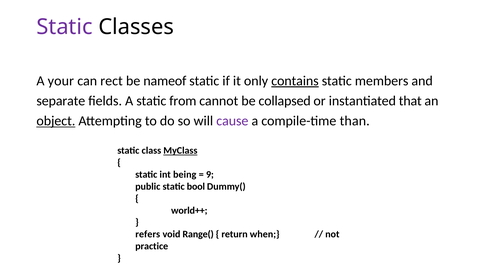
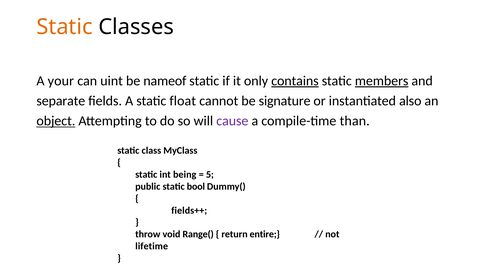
Static colour: purple -> orange (65, 27)
rect: rect -> uint (112, 81)
members underline: none -> present (382, 81)
from: from -> float (183, 101)
collapsed: collapsed -> signature (285, 101)
that: that -> also (410, 101)
MyClass underline: present -> none (180, 151)
9: 9 -> 5 (210, 174)
world++: world++ -> fields++ (189, 210)
refers: refers -> throw (148, 234)
when: when -> entire (265, 234)
practice: practice -> lifetime (152, 246)
